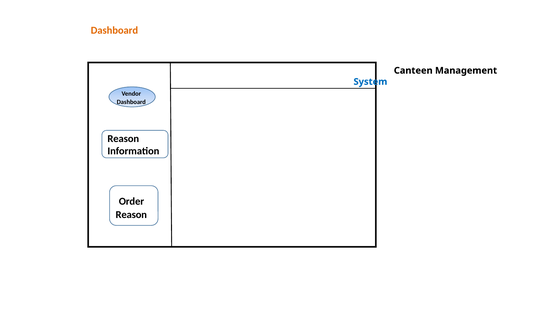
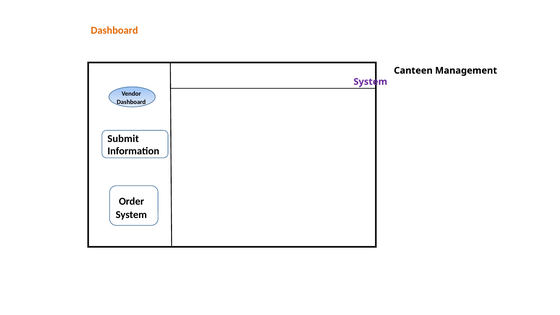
System colour: blue -> purple (370, 82)
Reason: Reason -> Submit (123, 139)
Reason: Reason -> System (131, 215)
